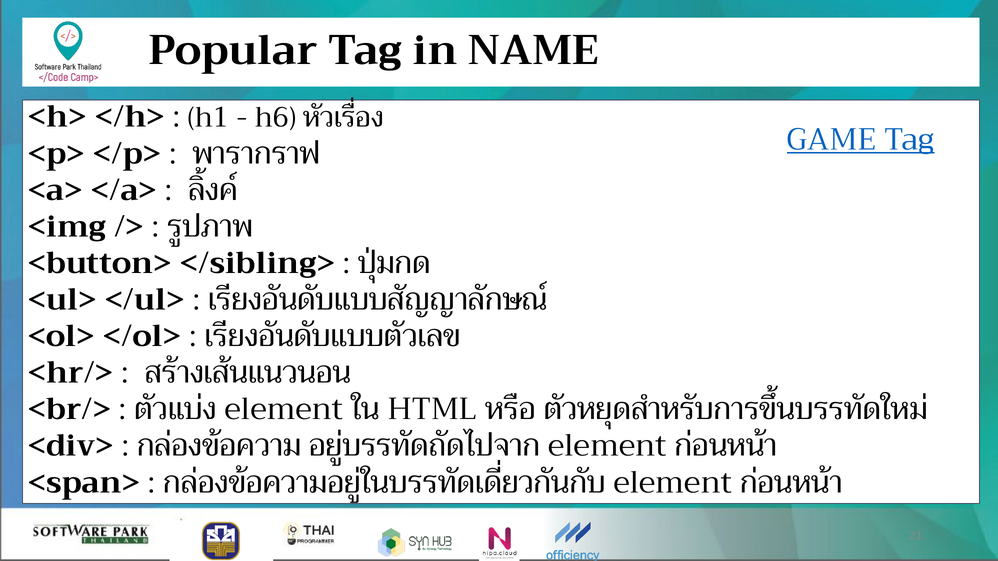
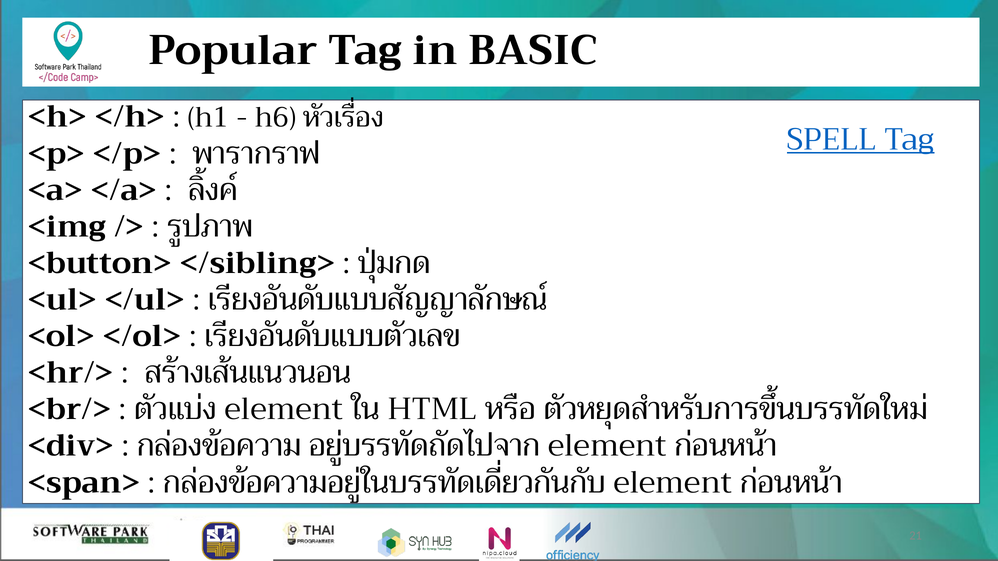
NAME: NAME -> BASIC (533, 50)
GAME: GAME -> SPELL (832, 140)
